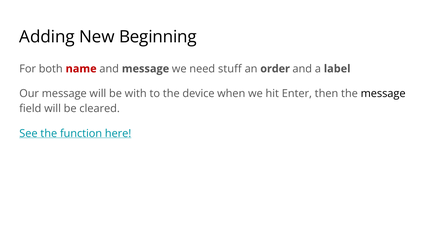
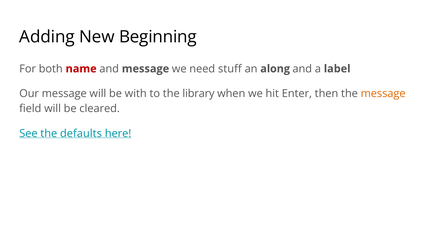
order: order -> along (275, 69)
device: device -> library (198, 94)
message colour: black -> orange (383, 94)
function: function -> defaults (81, 134)
